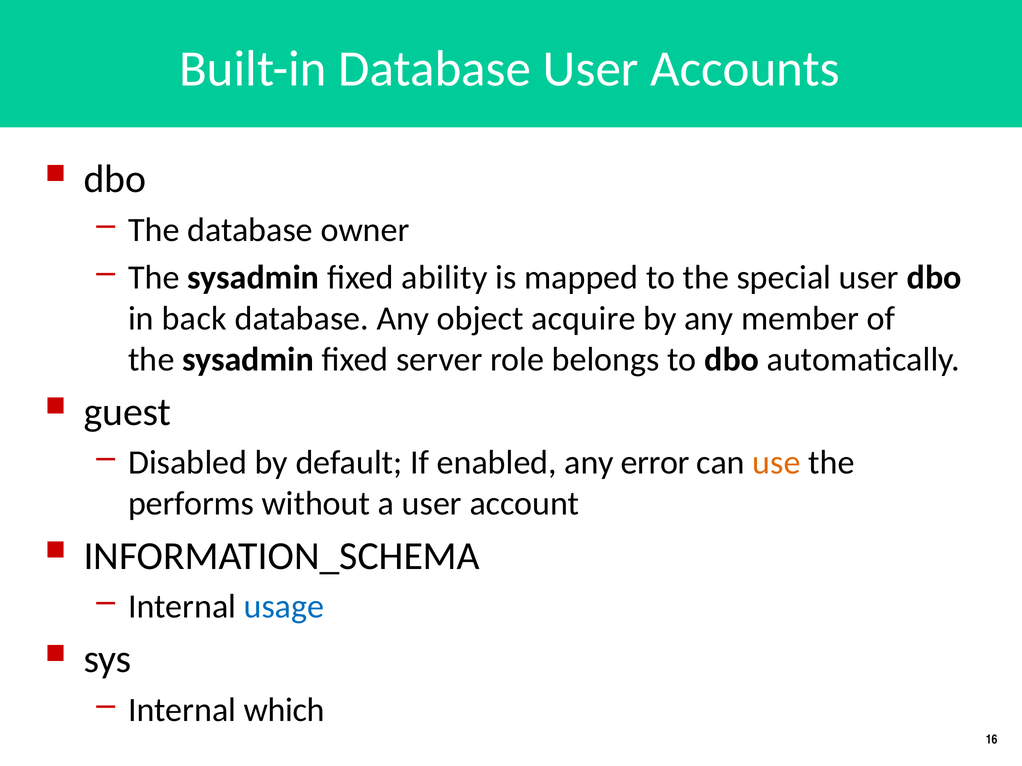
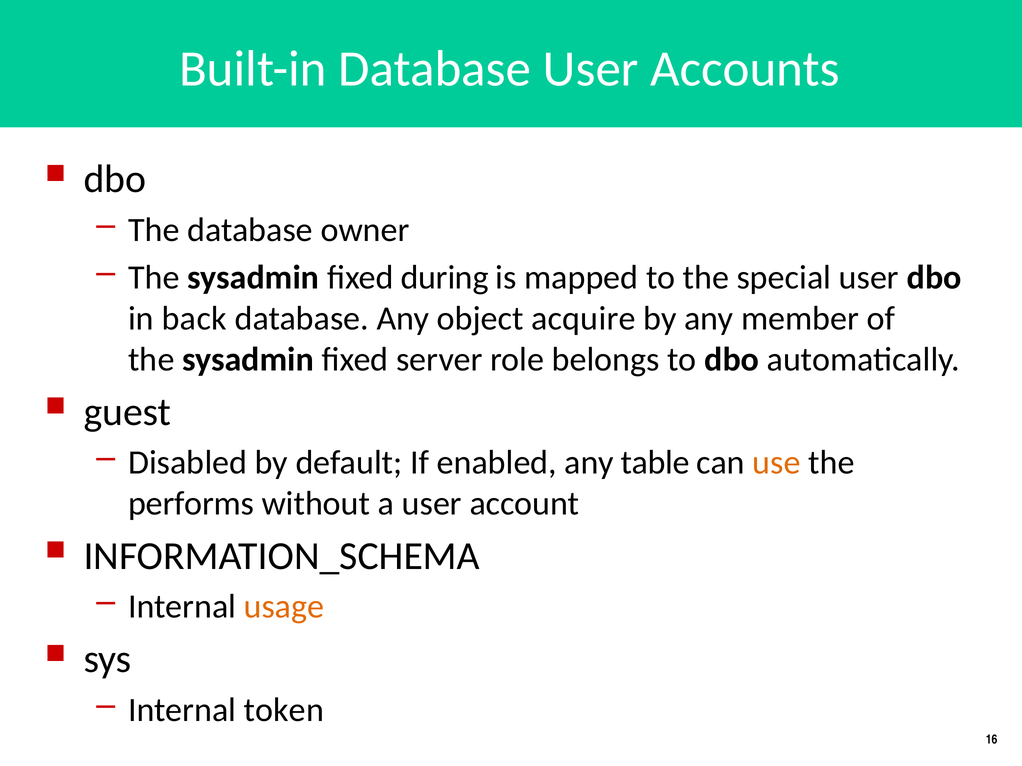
ability: ability -> during (445, 278)
error: error -> table (655, 463)
usage colour: blue -> orange (284, 607)
which: which -> token (284, 711)
